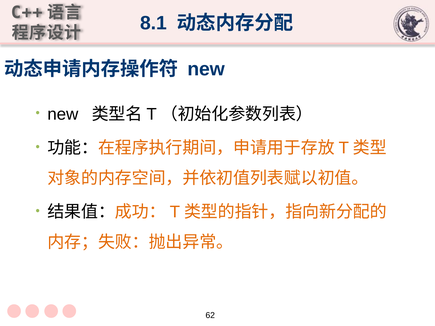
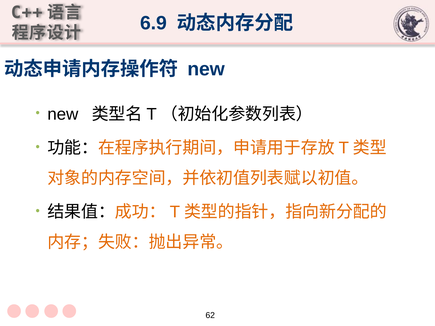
8.1: 8.1 -> 6.9 (154, 23)
